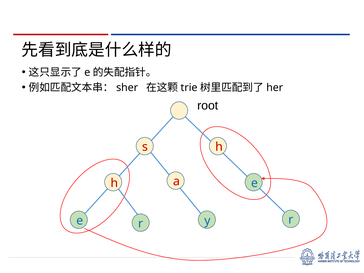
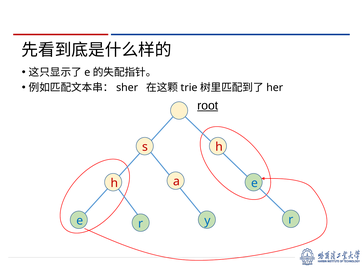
root underline: none -> present (208, 106)
